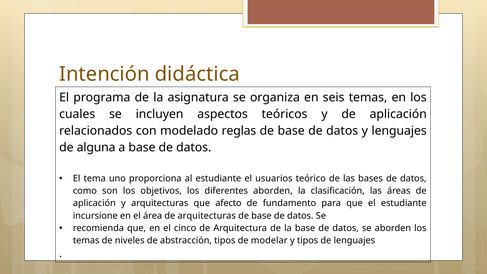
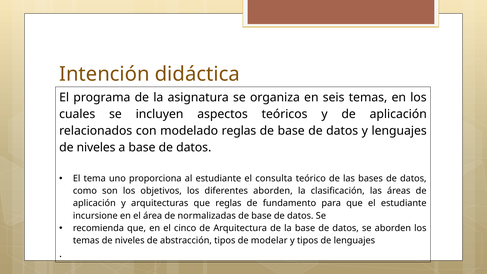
alguna: alguna -> niveles (96, 147)
usuarios: usuarios -> consulta (274, 178)
que afecto: afecto -> reglas (228, 203)
de arquitecturas: arquitecturas -> normalizadas (207, 216)
